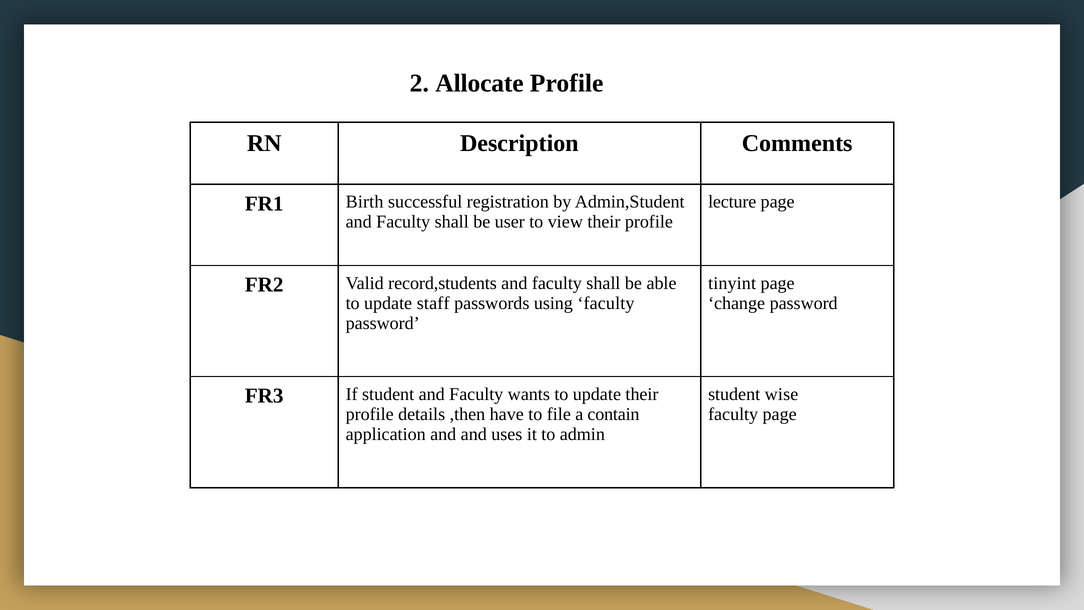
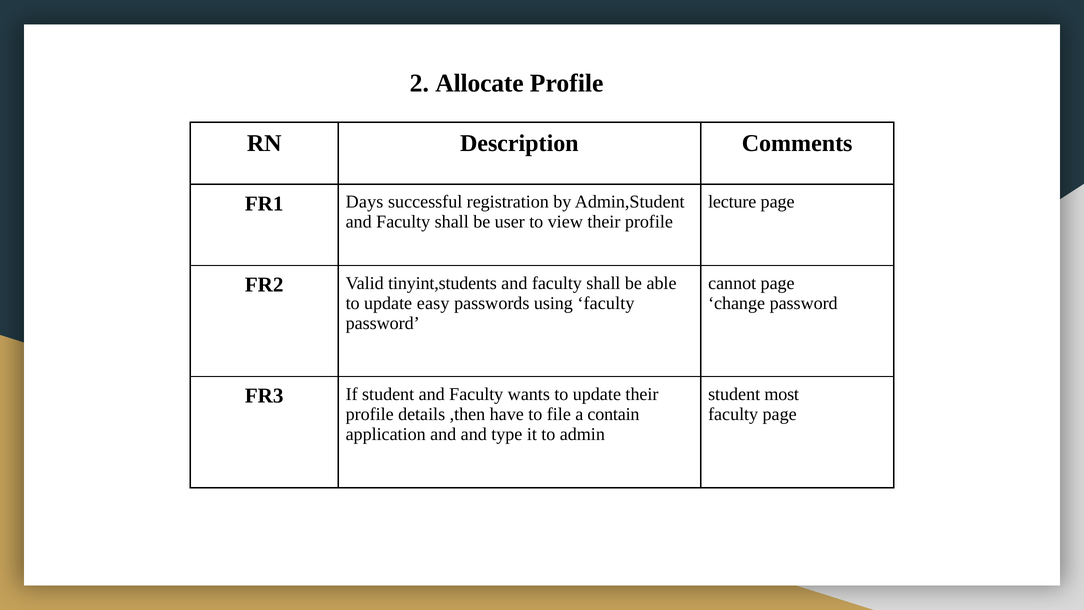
Birth: Birth -> Days (365, 202)
tinyint: tinyint -> cannot (732, 283)
record,students: record,students -> tinyint,students (443, 283)
staff: staff -> easy (433, 303)
wise: wise -> most (782, 394)
uses: uses -> type (507, 434)
